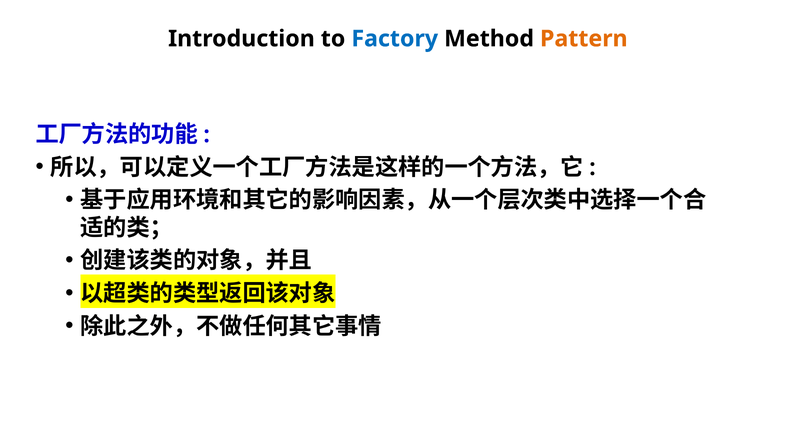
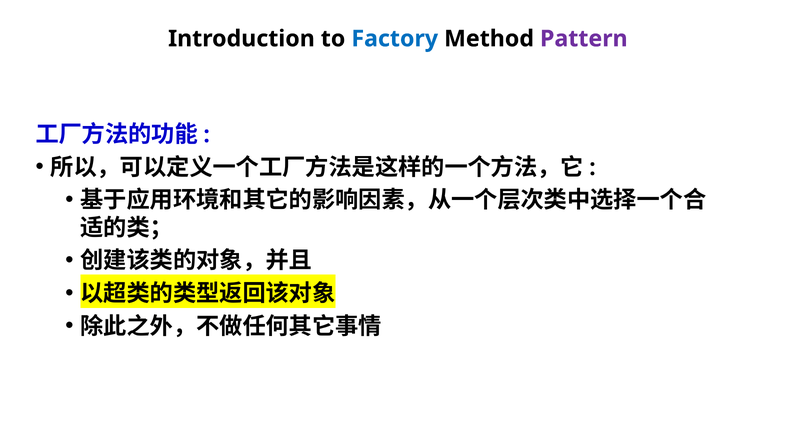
Pattern colour: orange -> purple (584, 39)
